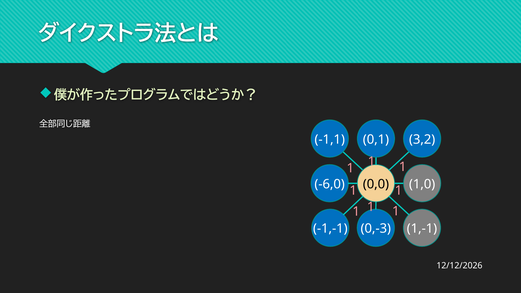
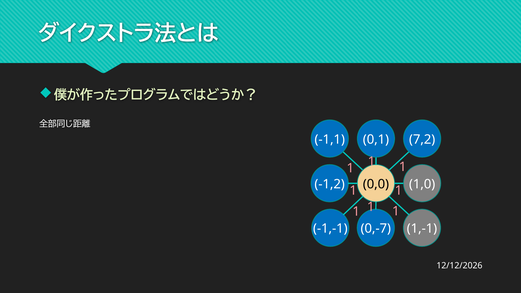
3,2: 3,2 -> 7,2 (422, 139)
-6,0: -6,0 -> -1,2 (330, 184)
0,-3: 0,-3 -> 0,-7 (376, 229)
